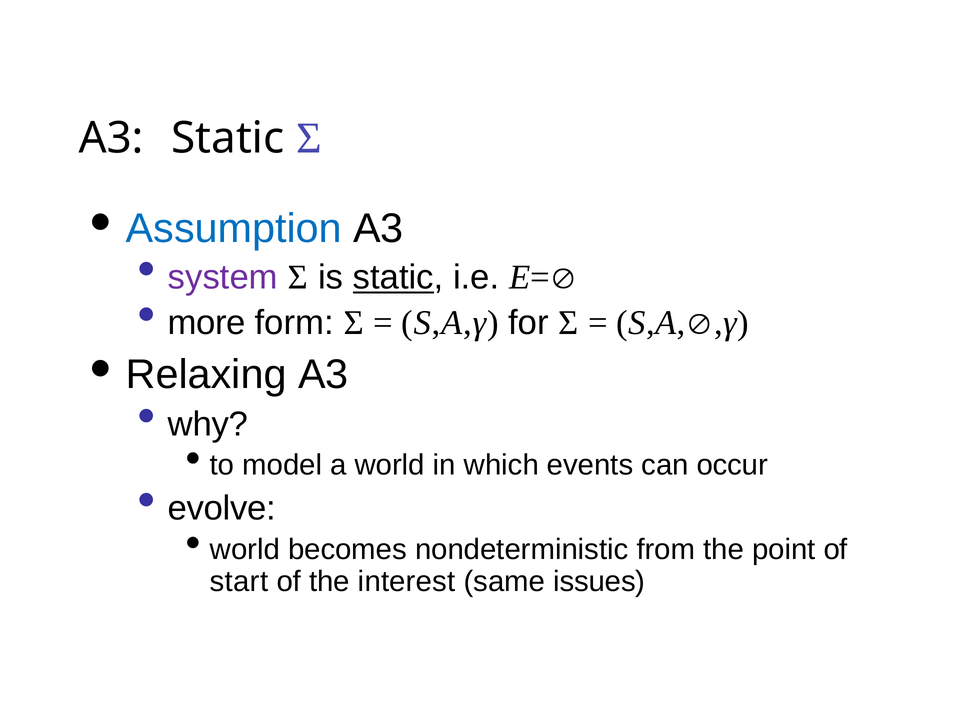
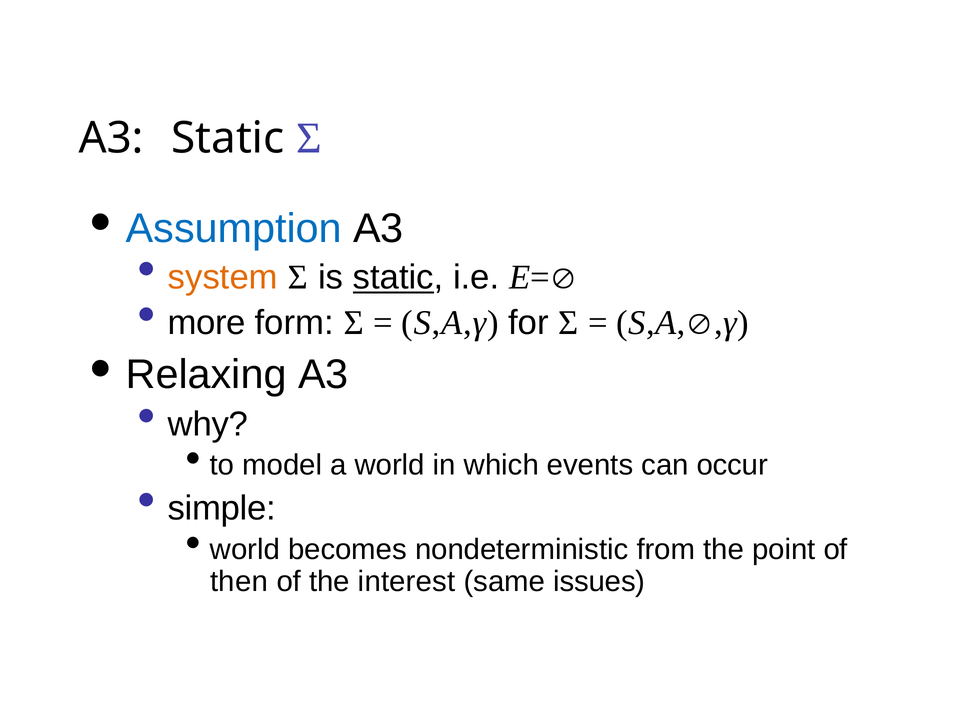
system colour: purple -> orange (223, 277)
evolve: evolve -> simple (222, 509)
start: start -> then (239, 582)
